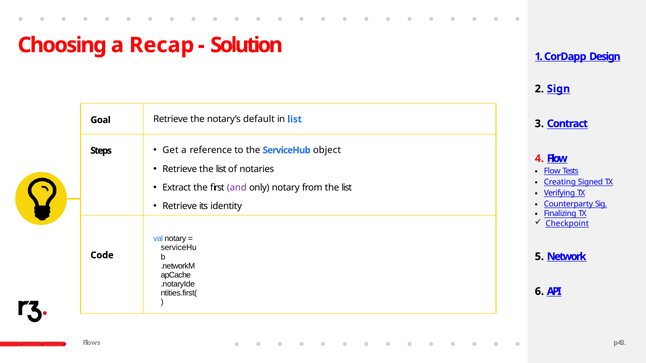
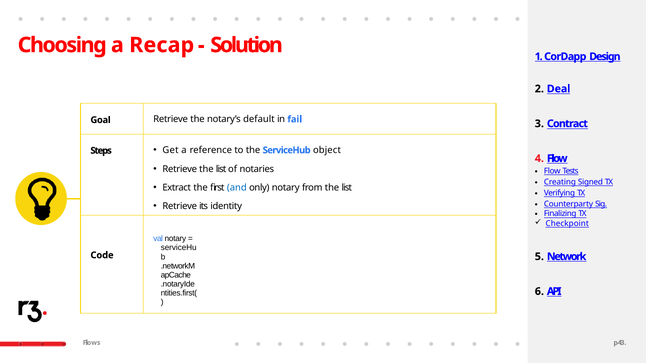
Sign: Sign -> Deal (559, 89)
in list: list -> fail (295, 119)
and colour: purple -> blue (237, 188)
